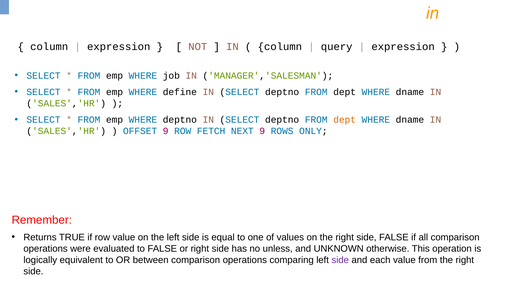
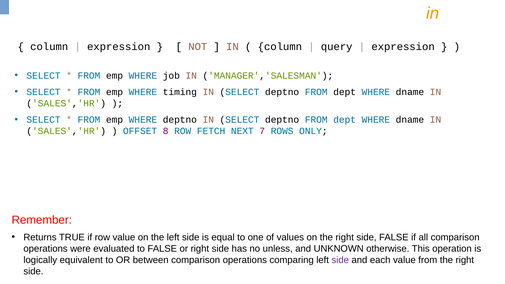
define: define -> timing (180, 92)
dept colour: orange -> blue (345, 120)
OFFSET 9: 9 -> 8 (166, 131)
NEXT 9: 9 -> 7 (262, 131)
